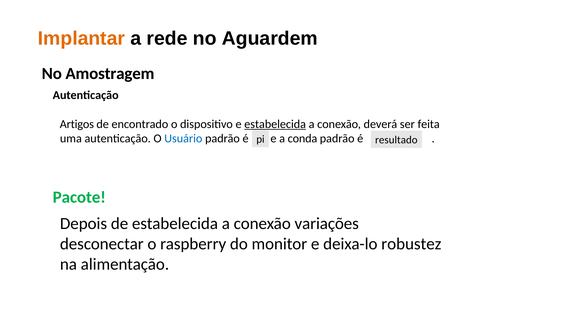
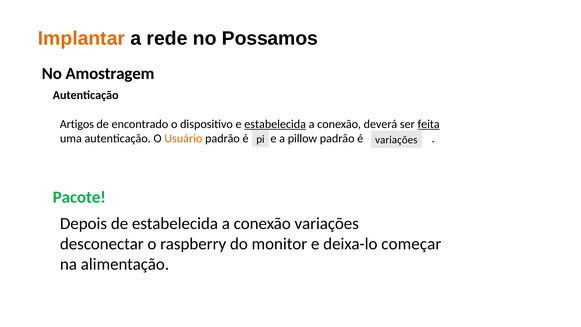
Aguardem: Aguardem -> Possamos (270, 39)
feita underline: none -> present (429, 124)
Usuário colour: blue -> orange (183, 138)
conda: conda -> pillow (302, 138)
pi resultado: resultado -> variações (396, 140)
robustez: robustez -> começar (411, 244)
